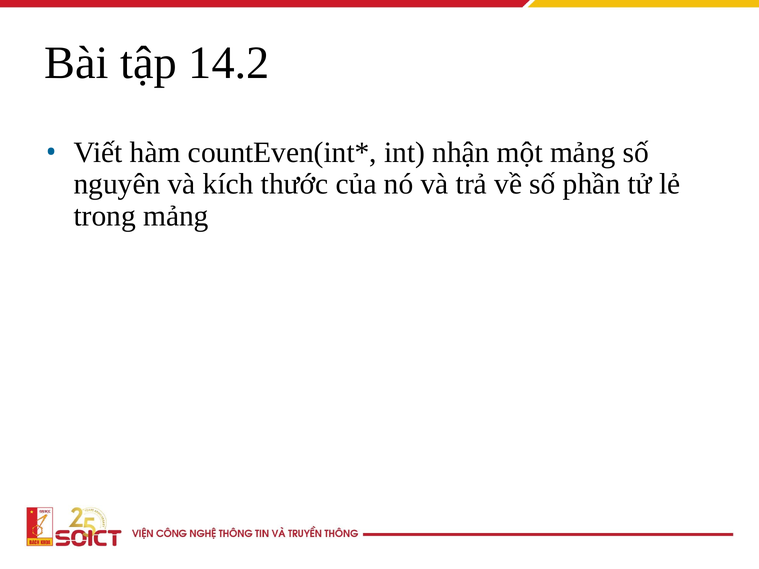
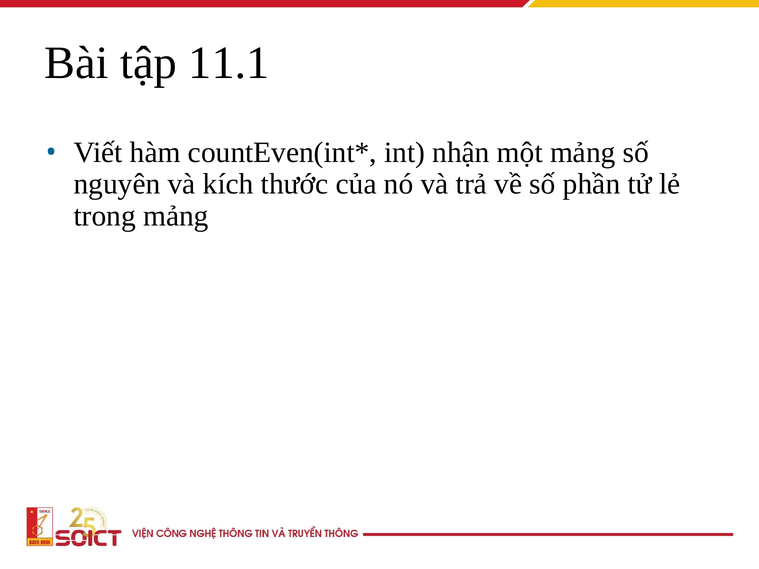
14.2: 14.2 -> 11.1 (229, 63)
